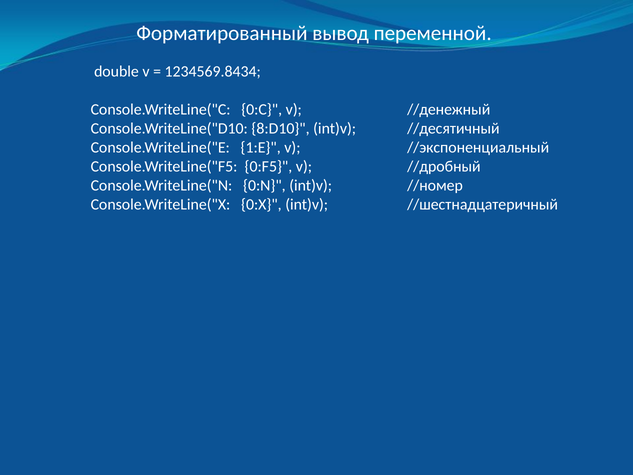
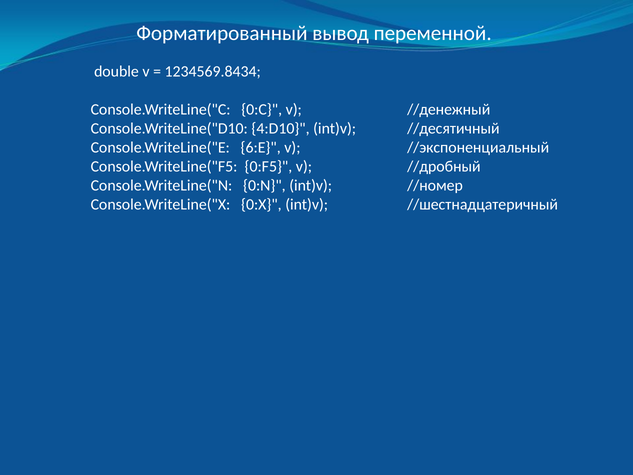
8:D10: 8:D10 -> 4:D10 (281, 129)
1:E: 1:E -> 6:E (261, 148)
